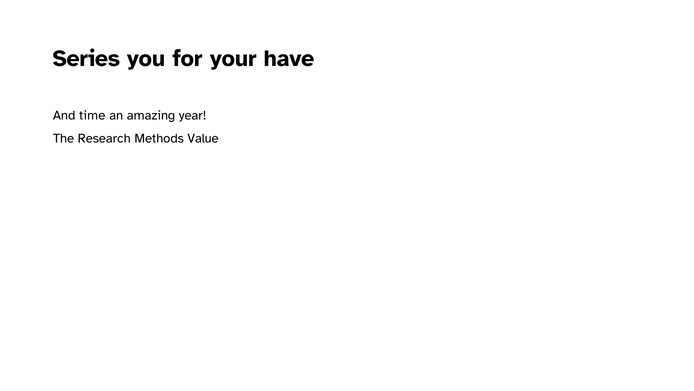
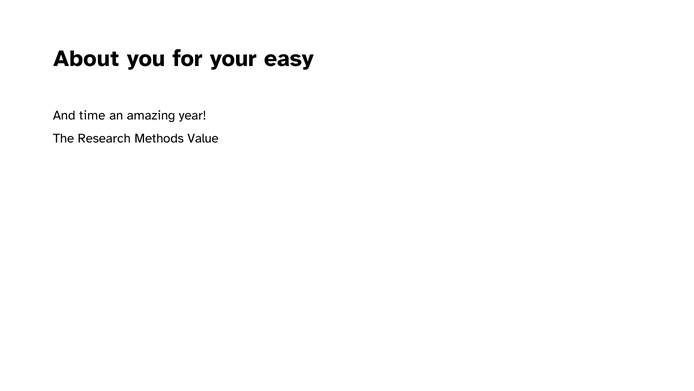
Series: Series -> About (86, 58)
have: have -> easy (289, 58)
